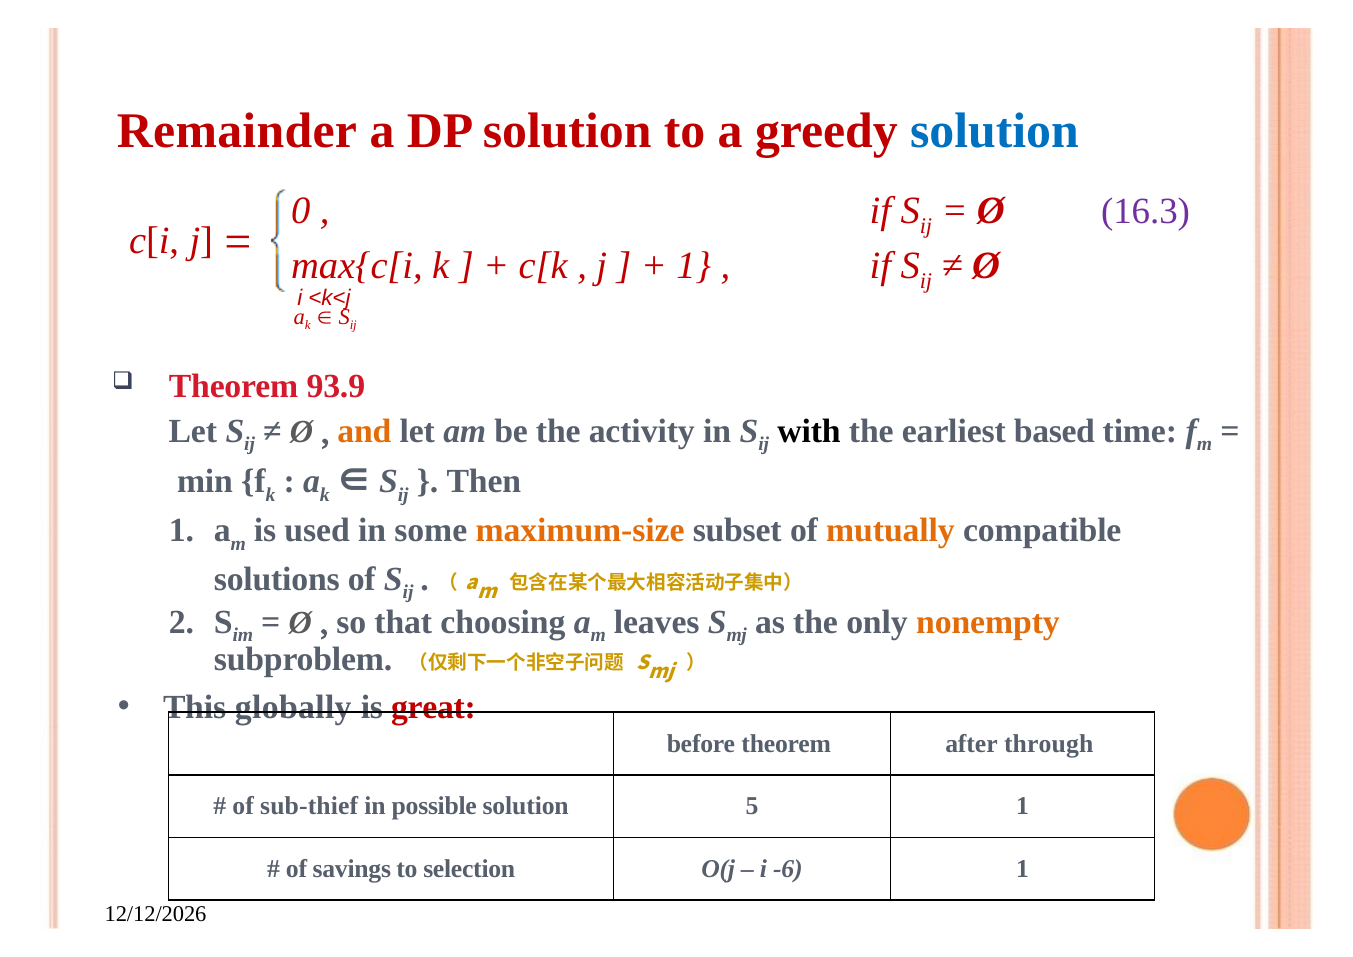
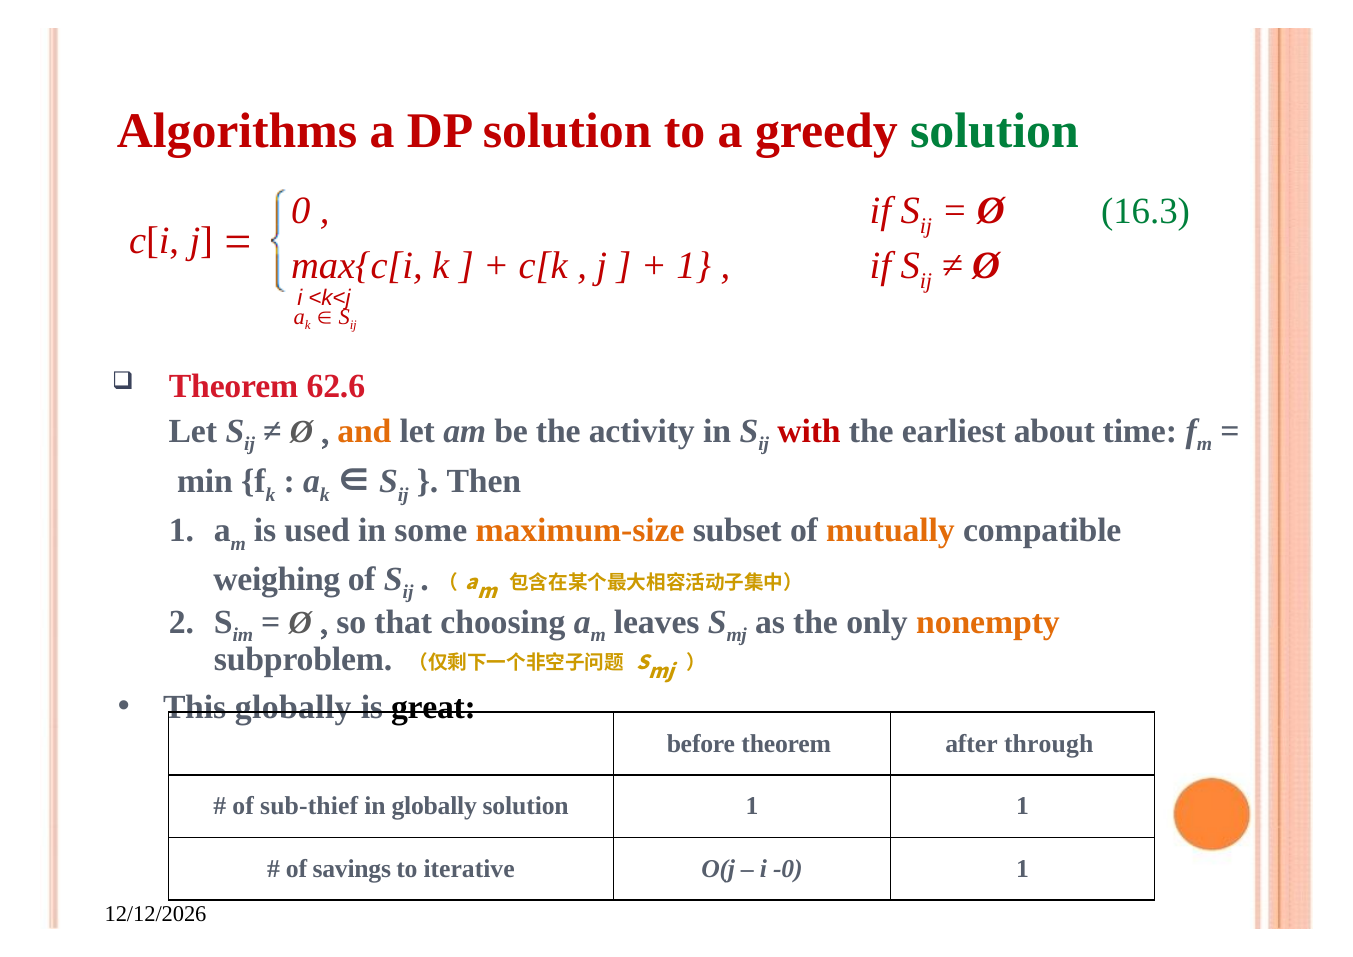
Remainder: Remainder -> Algorithms (237, 131)
solution colour: blue -> green (994, 131)
16.3 colour: purple -> green (1146, 211)
93.9: 93.9 -> 62.6 (336, 386)
with colour: black -> red (809, 431)
based: based -> about (1054, 431)
solutions: solutions -> weighing (277, 579)
great colour: red -> black (433, 707)
in possible: possible -> globally (434, 806)
solution 5: 5 -> 1 (752, 806)
selection: selection -> iterative (469, 869)
-6: -6 -> -0 (788, 869)
